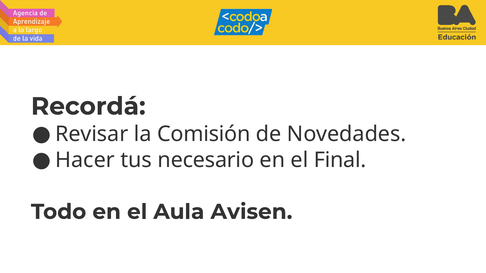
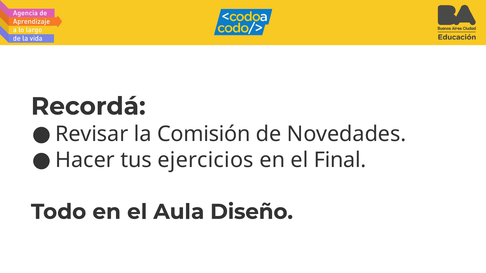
necesario: necesario -> ejercicios (206, 160)
Avisen: Avisen -> Diseño (252, 212)
